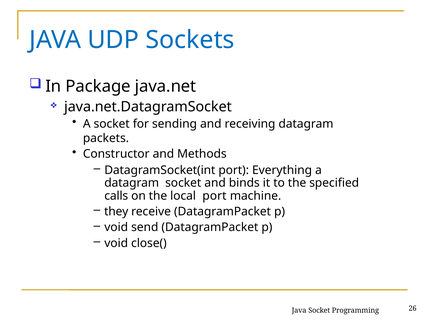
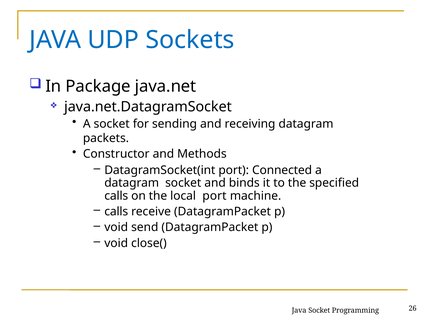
Everything: Everything -> Connected (282, 170)
they: they -> calls (116, 211)
